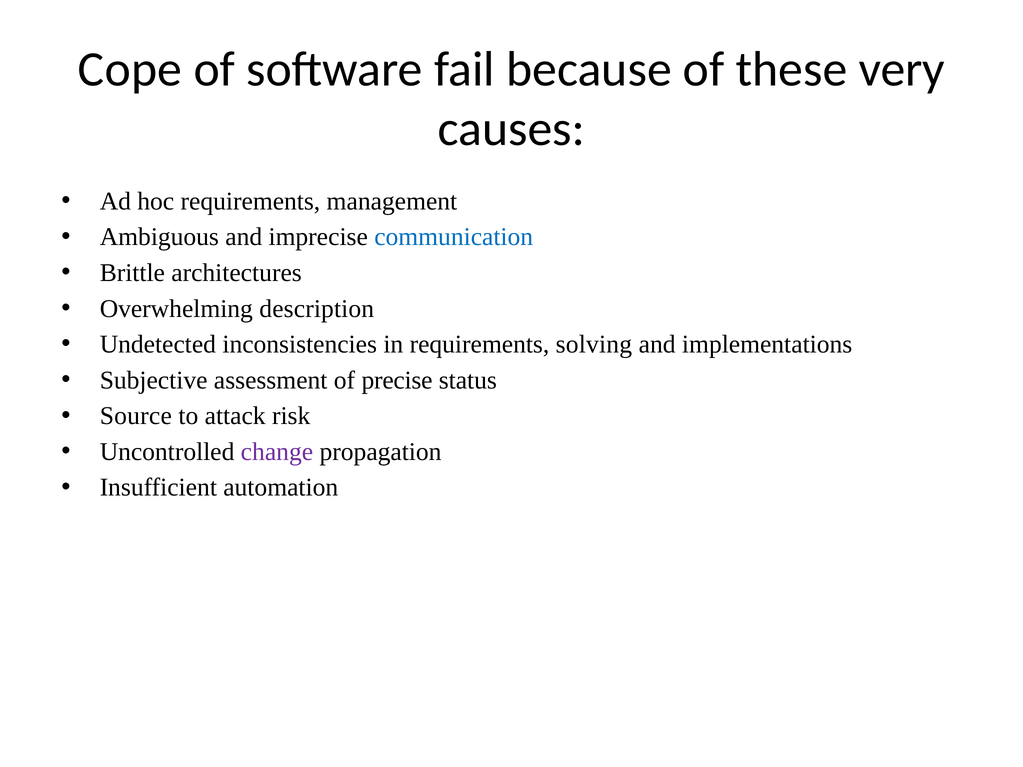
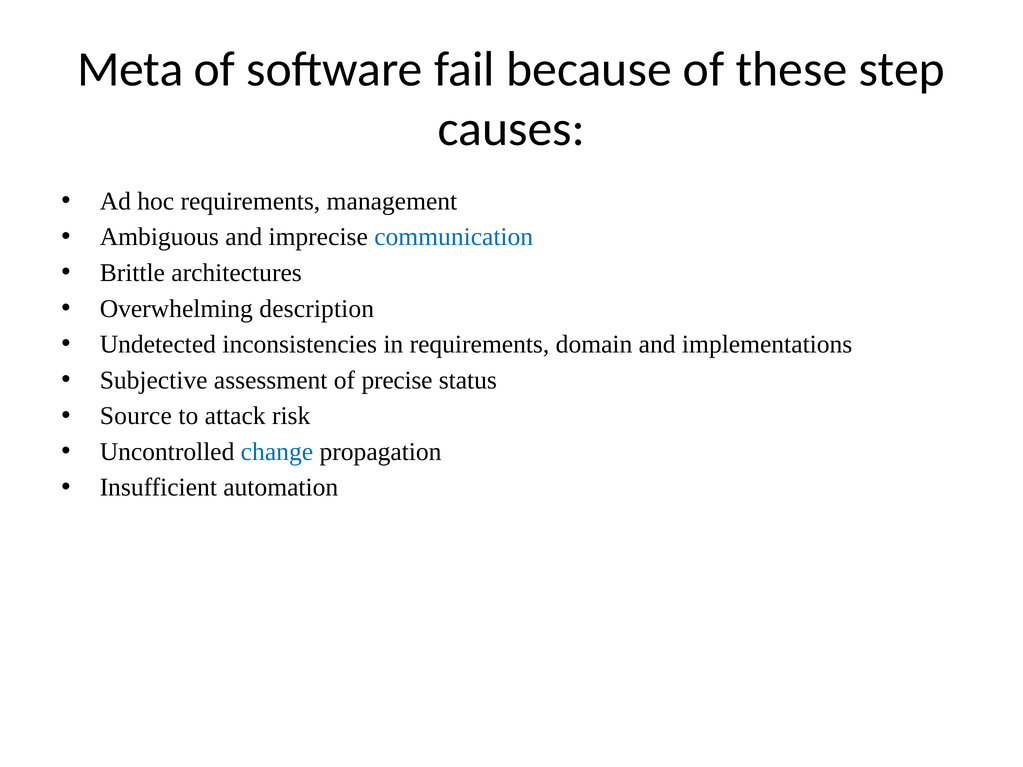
Cope: Cope -> Meta (130, 69)
very: very -> step (902, 69)
solving: solving -> domain (594, 344)
change colour: purple -> blue (277, 452)
